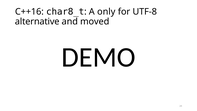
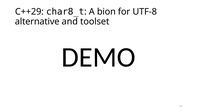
C++16: C++16 -> C++29 (29, 12)
only: only -> bion (106, 12)
moved: moved -> toolset (95, 21)
